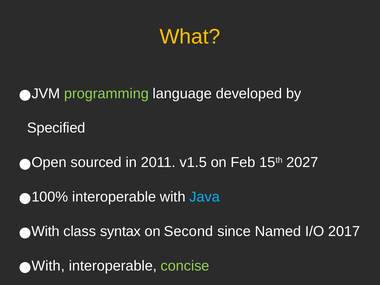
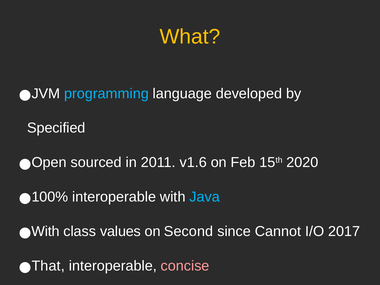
programming colour: light green -> light blue (106, 94)
v1.5: v1.5 -> v1.6 (193, 162)
2027: 2027 -> 2020 (302, 162)
syntax: syntax -> values (120, 231)
Named: Named -> Cannot (278, 231)
With: With -> That (48, 266)
concise colour: light green -> pink (185, 266)
